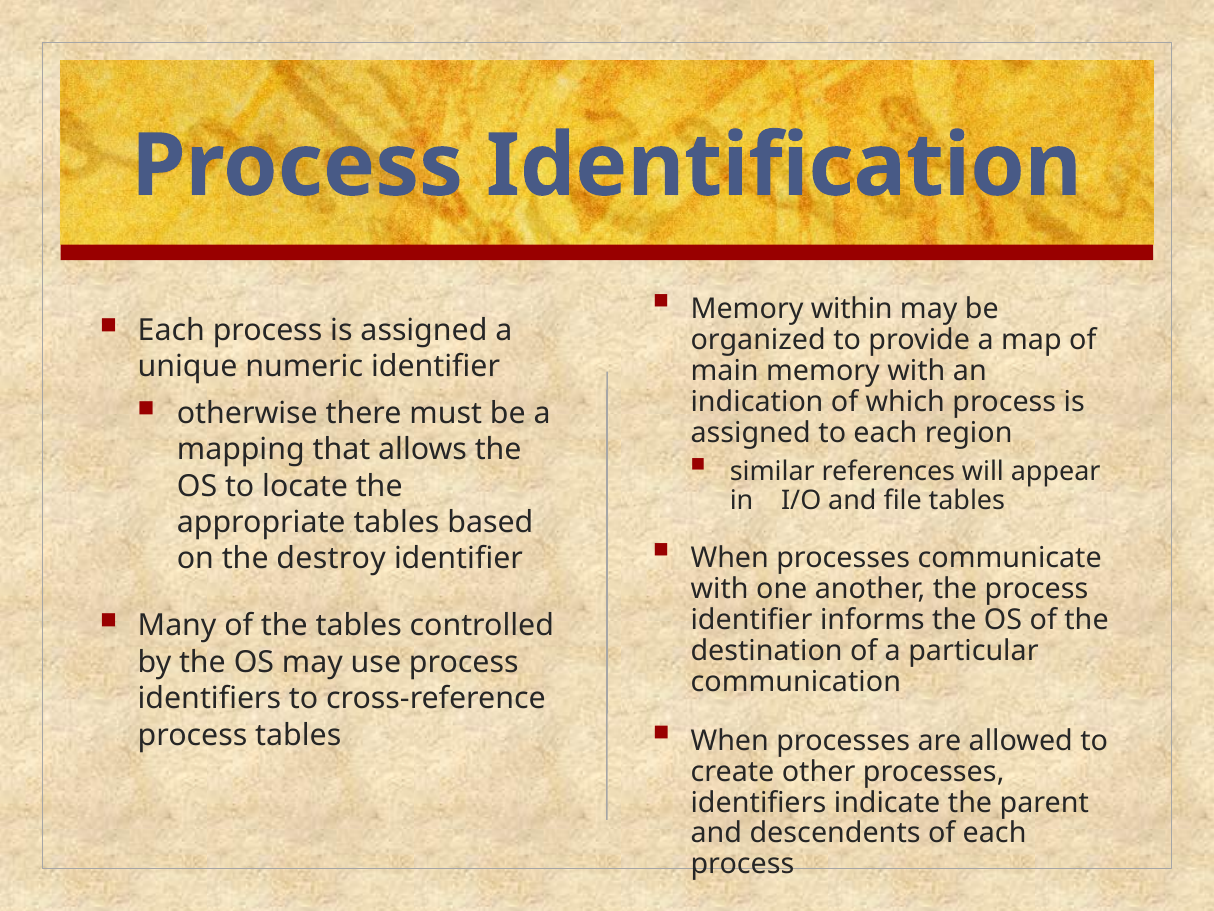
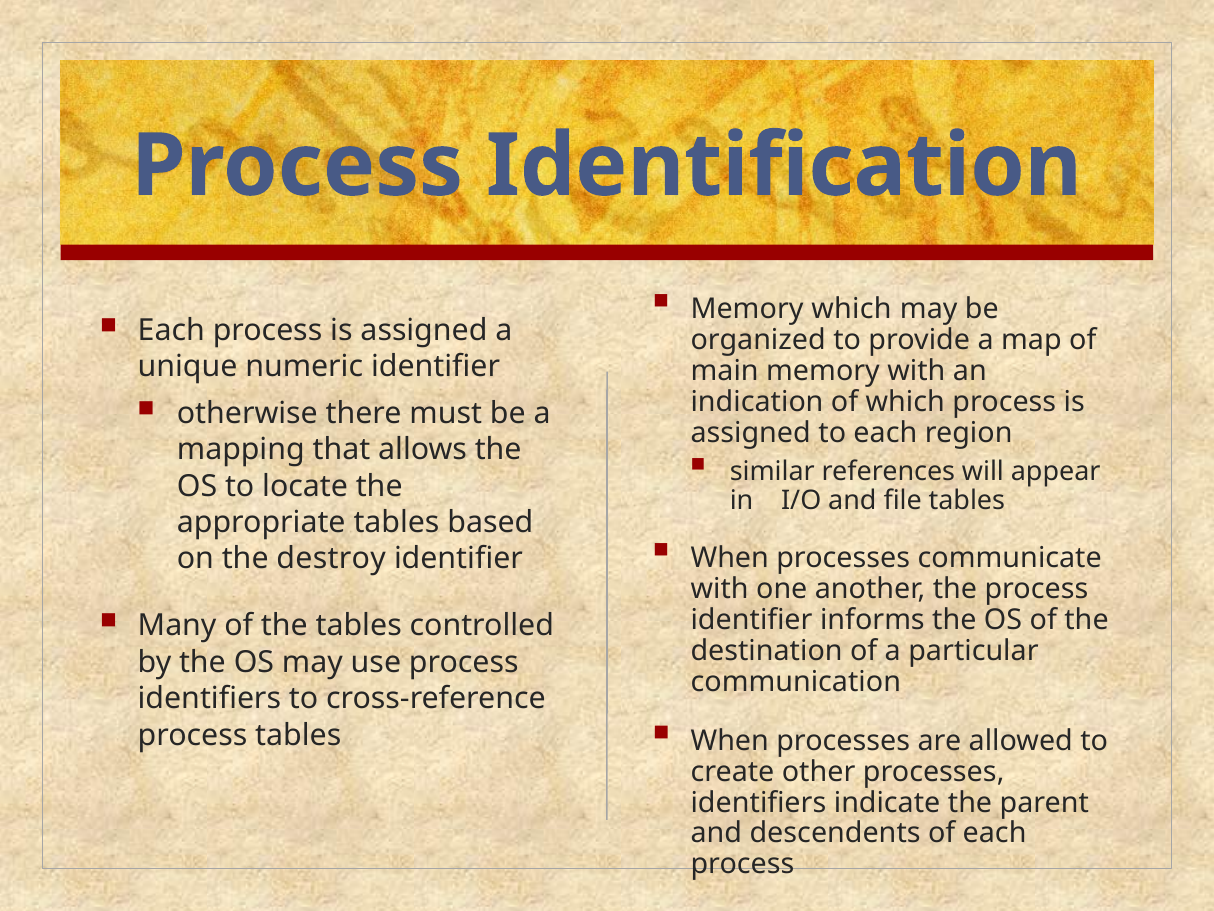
Memory within: within -> which (852, 309)
